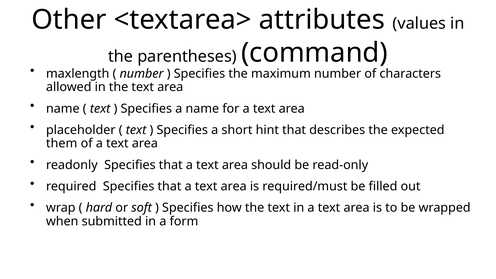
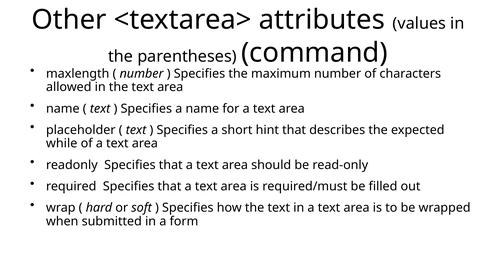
them: them -> while (62, 144)
